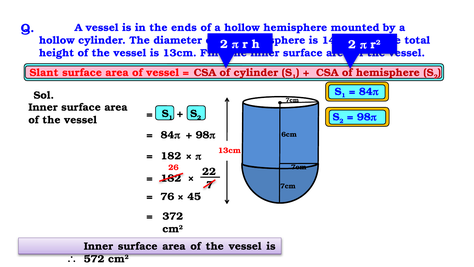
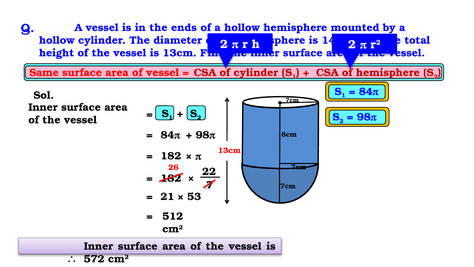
Slant: Slant -> Same (44, 73)
76: 76 -> 21 (167, 196)
45: 45 -> 53 (194, 196)
372: 372 -> 512 (173, 216)
